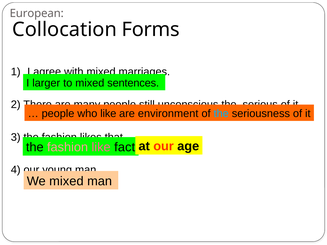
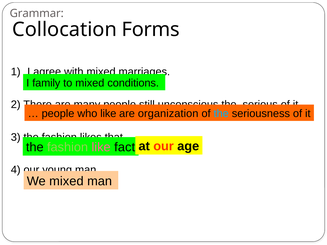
European: European -> Grammar (37, 13)
larger: larger -> family (46, 83)
sentences: sentences -> conditions (133, 83)
environment: environment -> organization (168, 114)
fashion colour: pink -> light green (68, 147)
